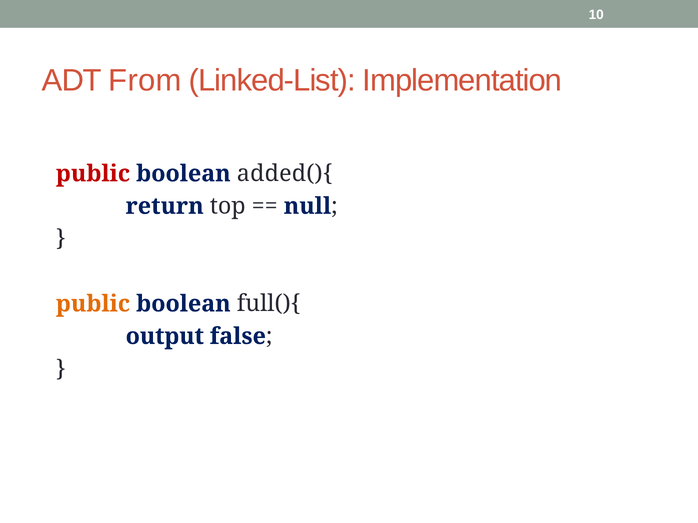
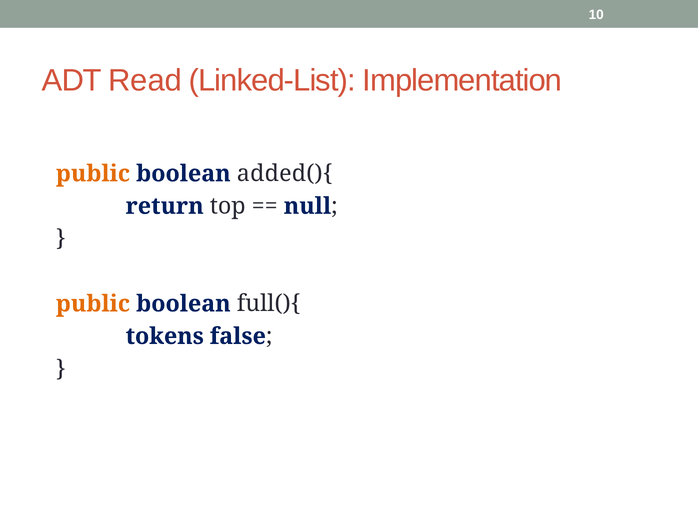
From: From -> Read (145, 81)
public colour: red -> orange (93, 174)
output: output -> tokens (165, 337)
